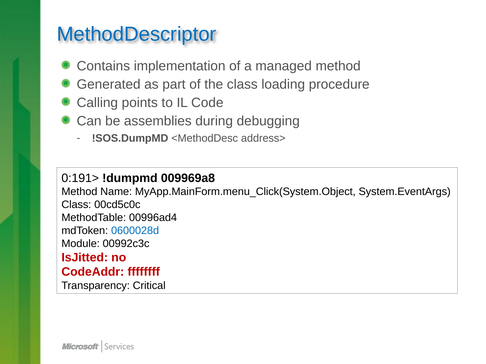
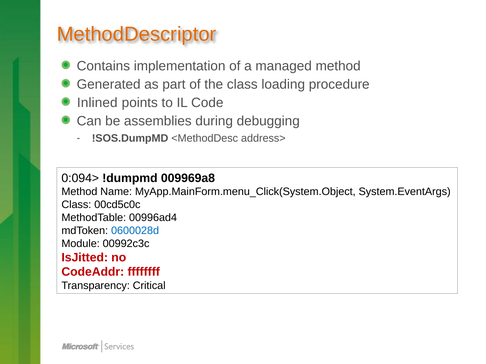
MethodDescriptor colour: blue -> orange (137, 34)
Calling: Calling -> Inlined (97, 103)
0:191>: 0:191> -> 0:094> (80, 178)
